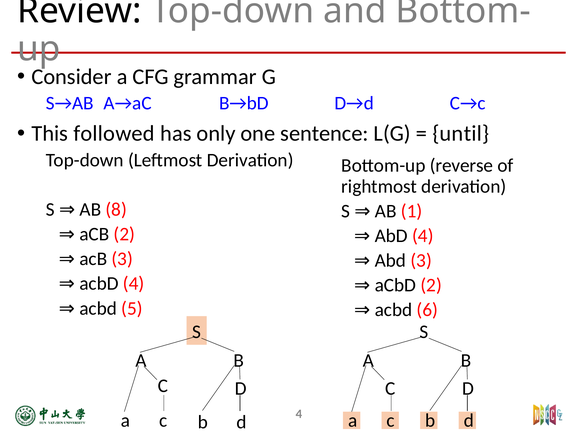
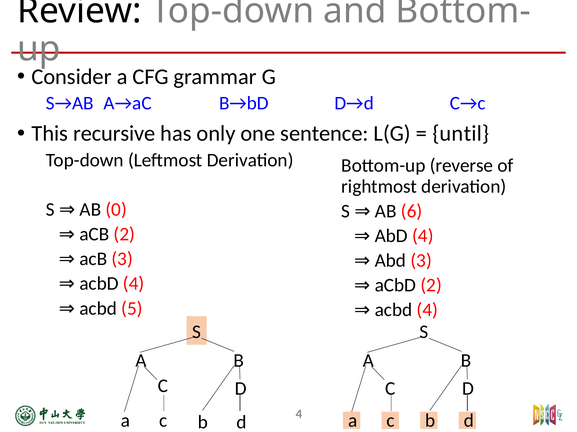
followed: followed -> recursive (114, 134)
8: 8 -> 0 (116, 210)
1: 1 -> 6 (412, 211)
6: 6 -> 4 (427, 311)
